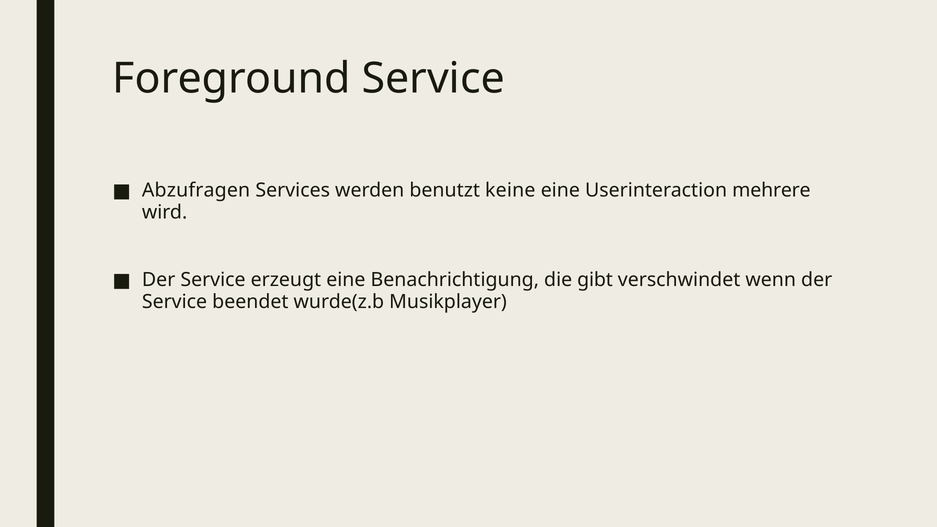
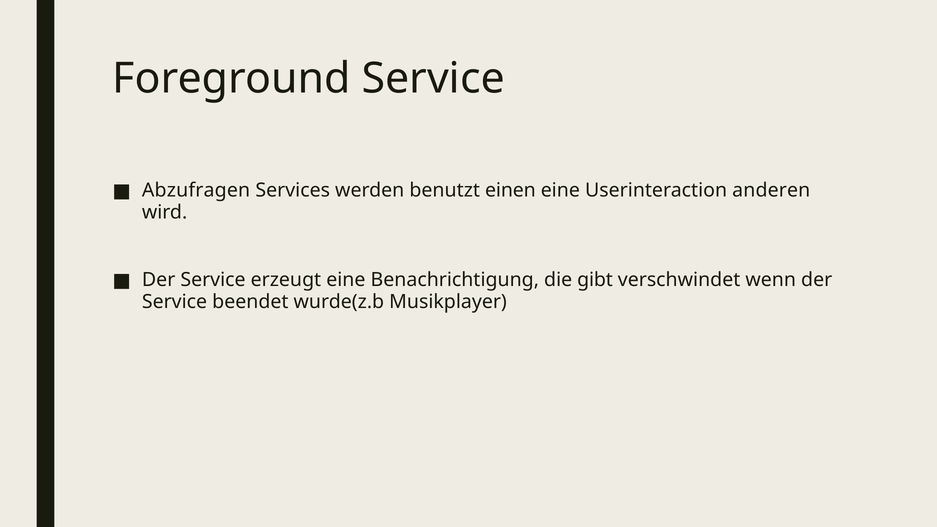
keine: keine -> einen (510, 190)
mehrere: mehrere -> anderen (771, 190)
